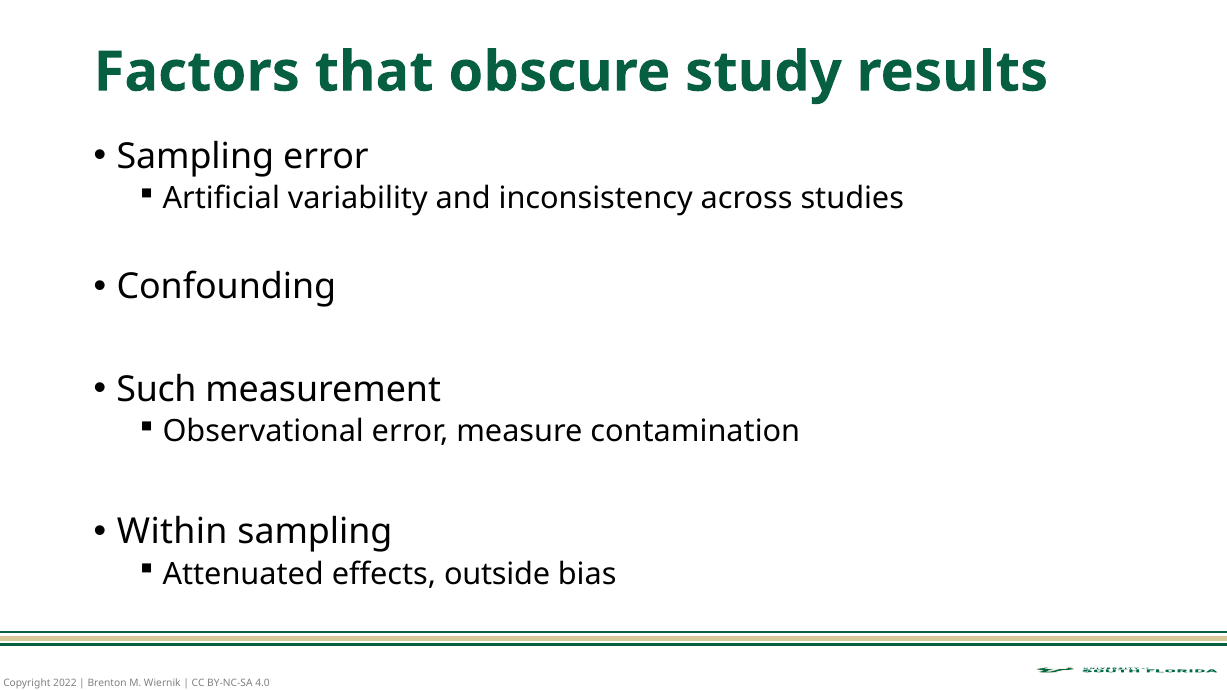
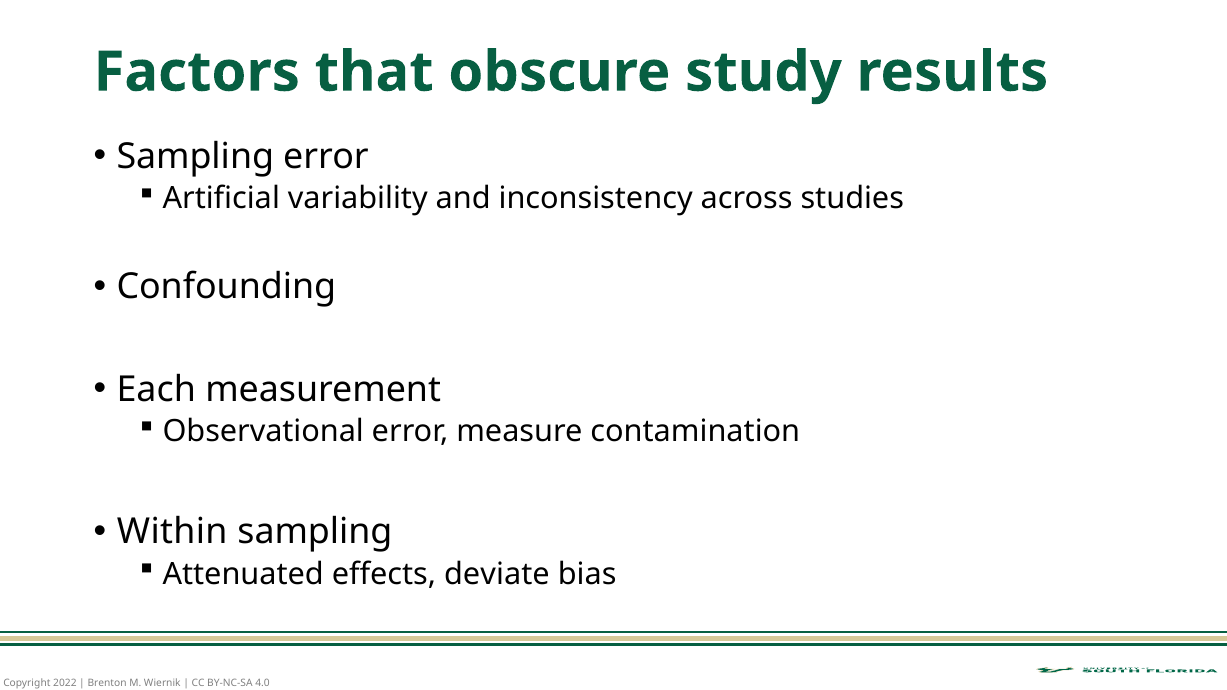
Such: Such -> Each (156, 390)
outside: outside -> deviate (497, 574)
